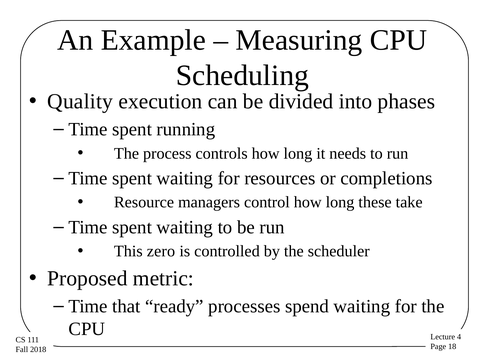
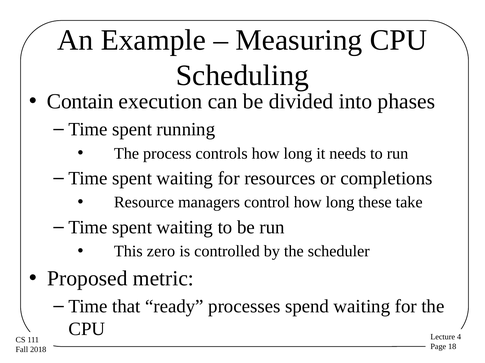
Quality: Quality -> Contain (80, 102)
